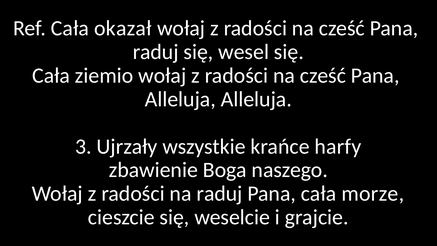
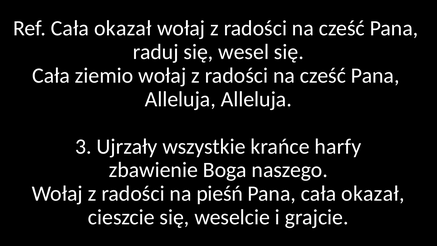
na raduj: raduj -> pieśń (220, 194)
Pana cała morze: morze -> okazał (373, 194)
